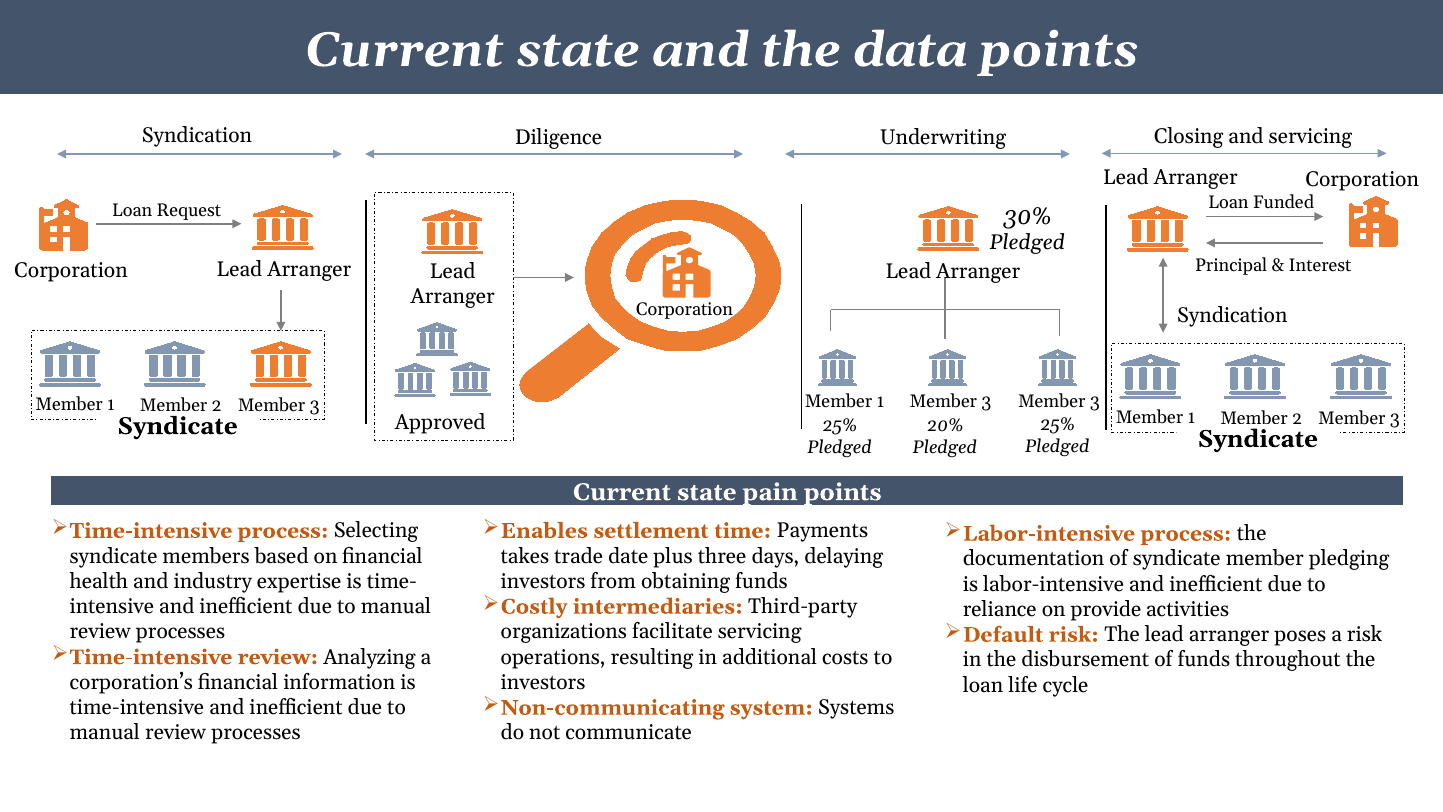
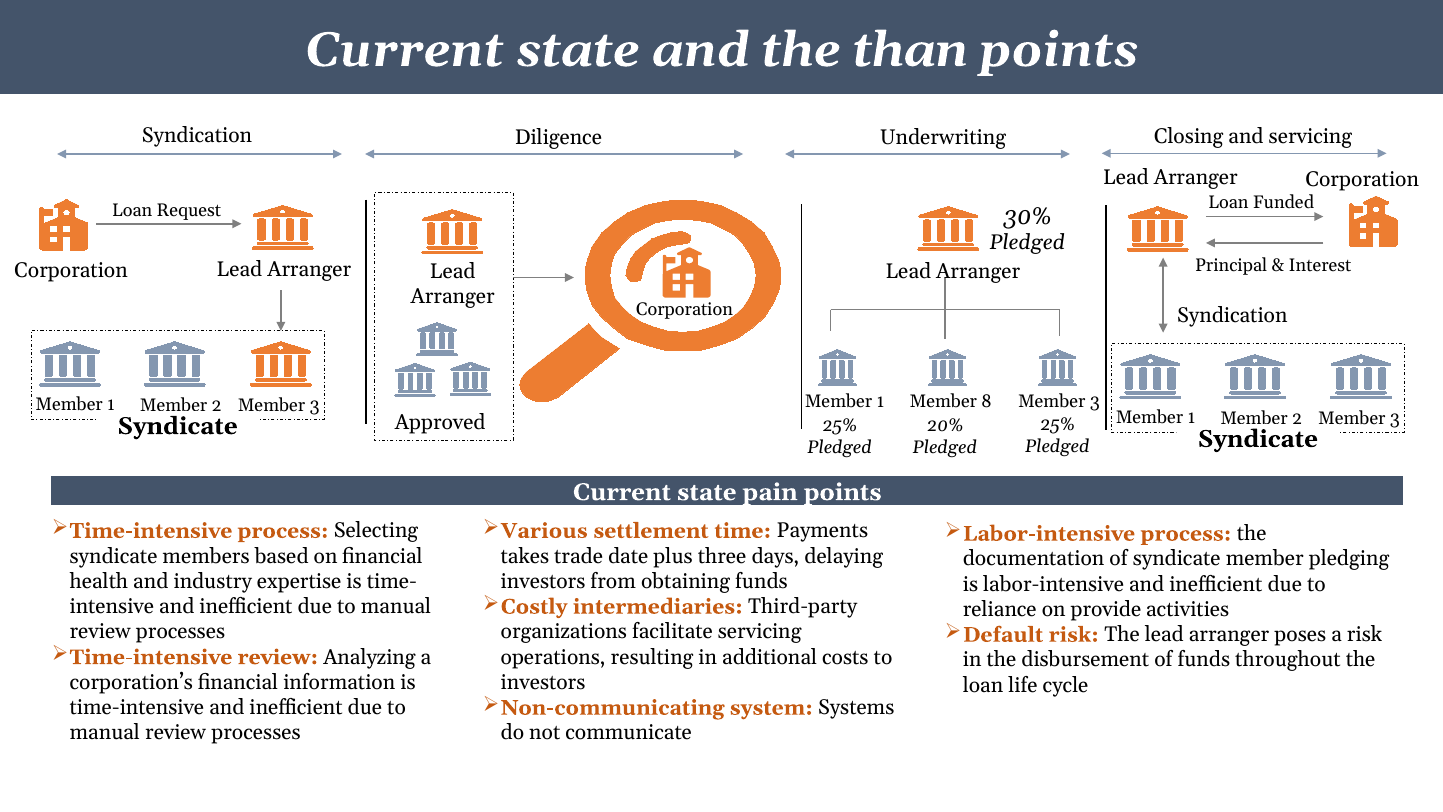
data: data -> than (910, 50)
1 Member 3: 3 -> 8 (987, 402)
Enables: Enables -> Various (544, 531)
